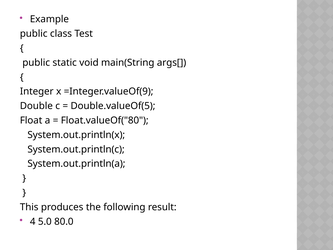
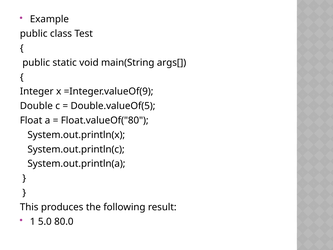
4: 4 -> 1 (33, 221)
